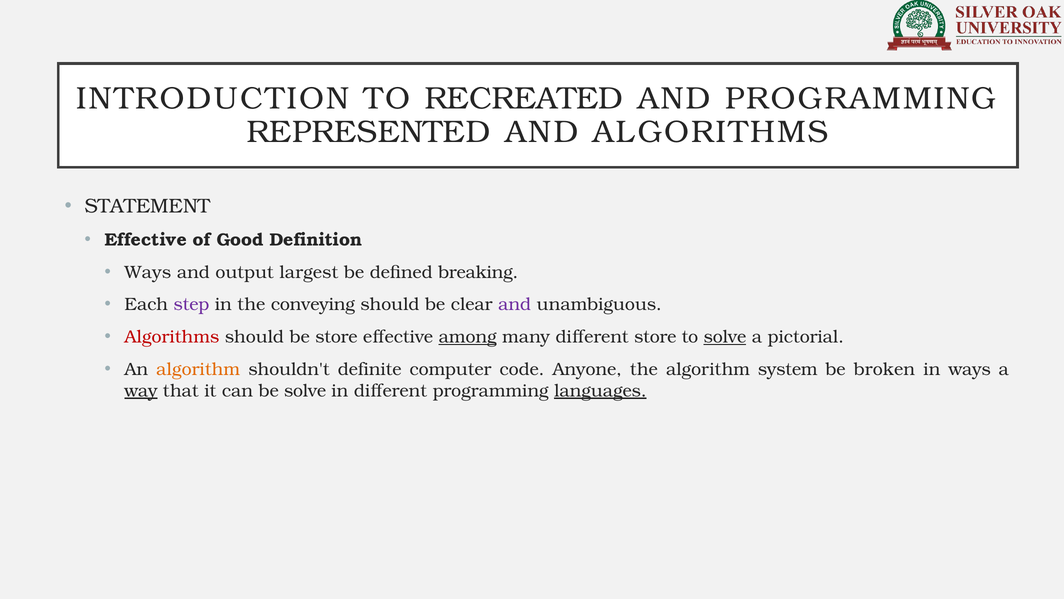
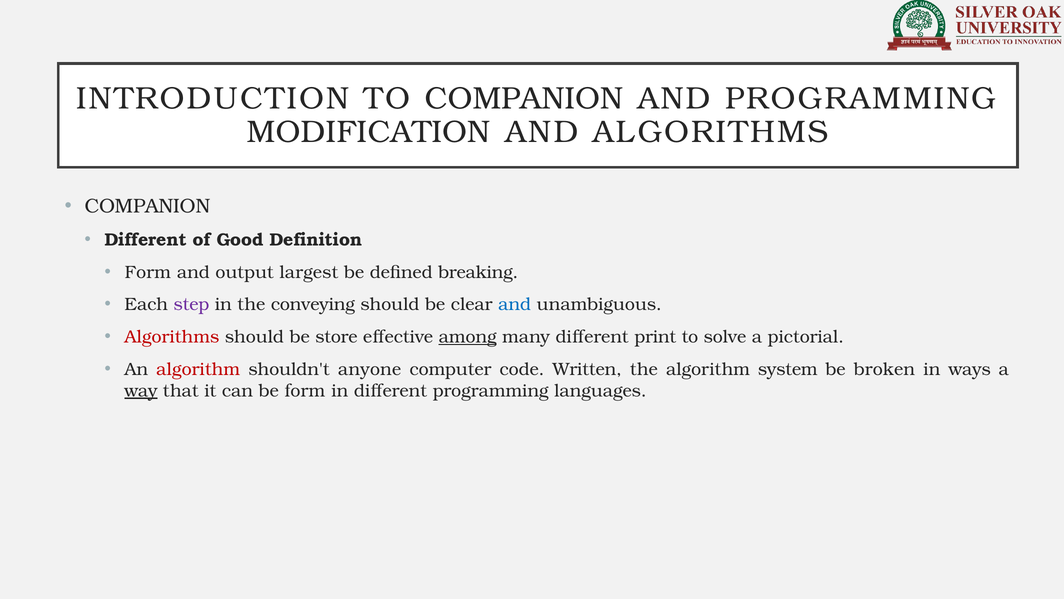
TO RECREATED: RECREATED -> COMPANION (524, 98)
REPRESENTED: REPRESENTED -> MODIFICATION (369, 132)
STATEMENT: STATEMENT -> COMPANION (147, 206)
Effective: Effective -> Different (146, 240)
Ways: Ways -> Form (148, 272)
and colour: purple -> blue (515, 304)
different store: store -> print (655, 337)
solve underline: present -> none (725, 337)
algorithm colour: orange -> red (198, 369)
definite: definite -> anyone (370, 369)
Anyone: Anyone -> Written (587, 369)
be solve: solve -> form (305, 390)
languages underline: present -> none (600, 390)
